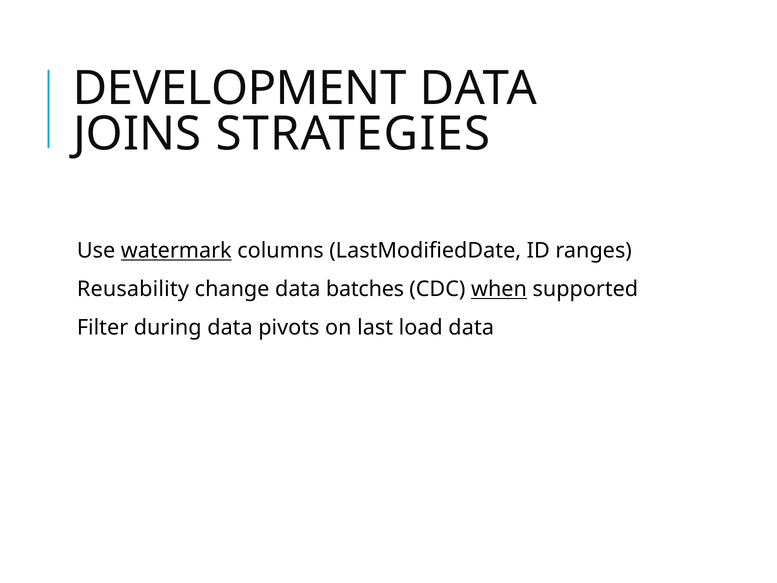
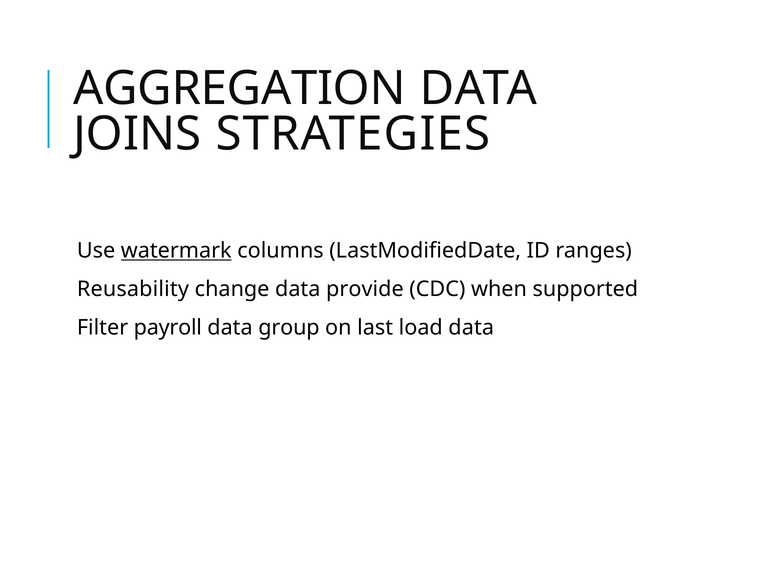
DEVELOPMENT: DEVELOPMENT -> AGGREGATION (239, 89)
batches: batches -> provide (365, 289)
when underline: present -> none (499, 289)
during: during -> payroll (168, 328)
pivots: pivots -> group (289, 328)
